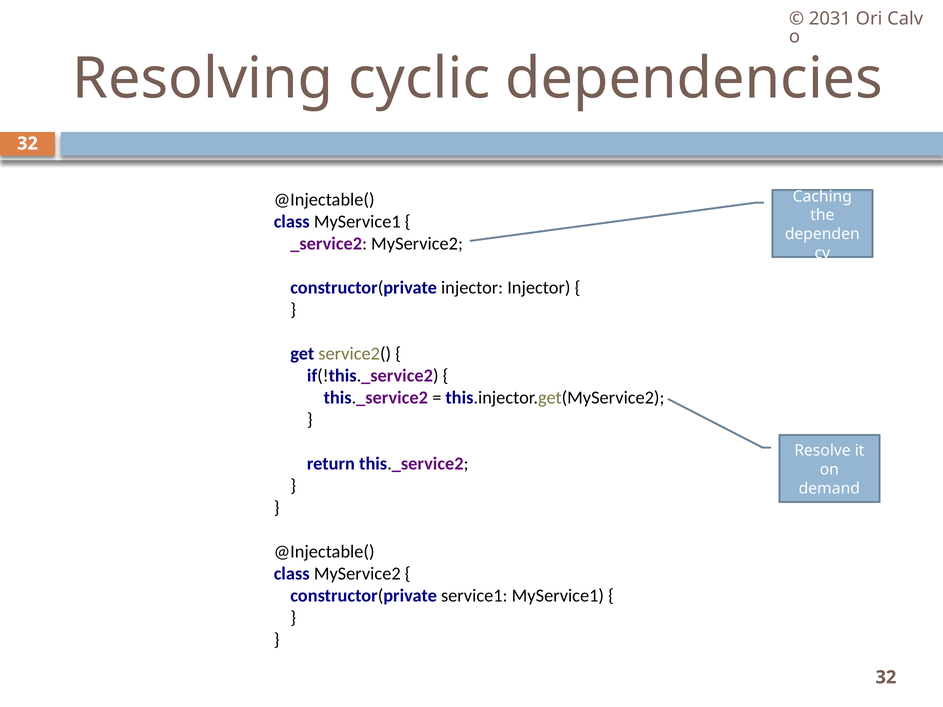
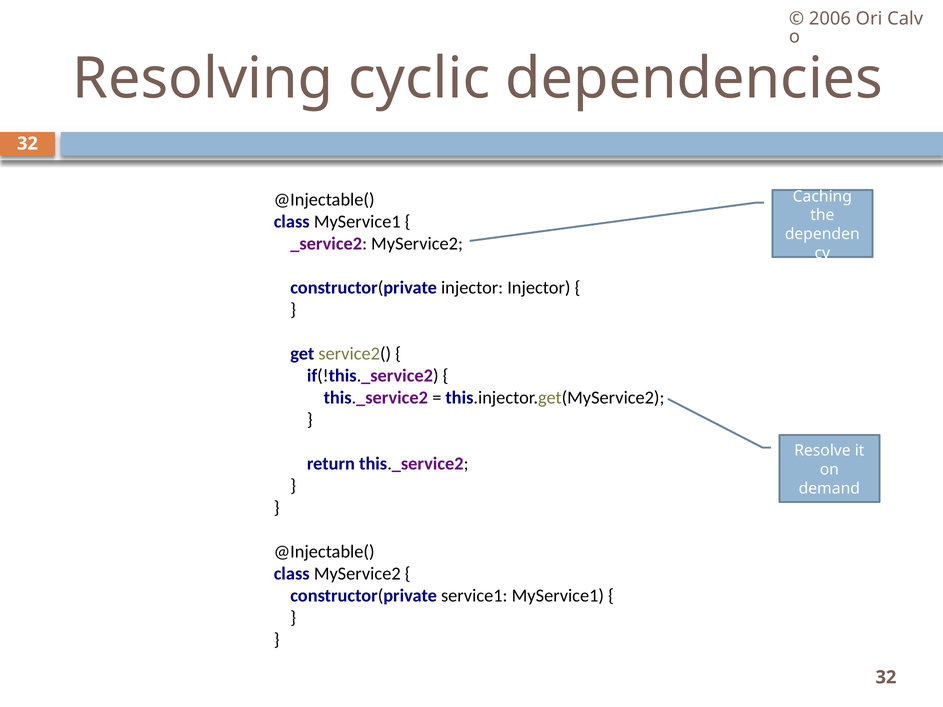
2031: 2031 -> 2006 (830, 19)
